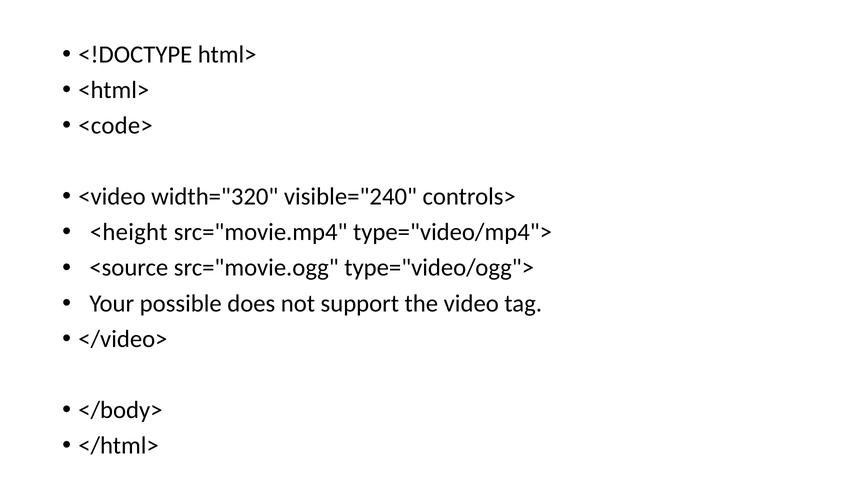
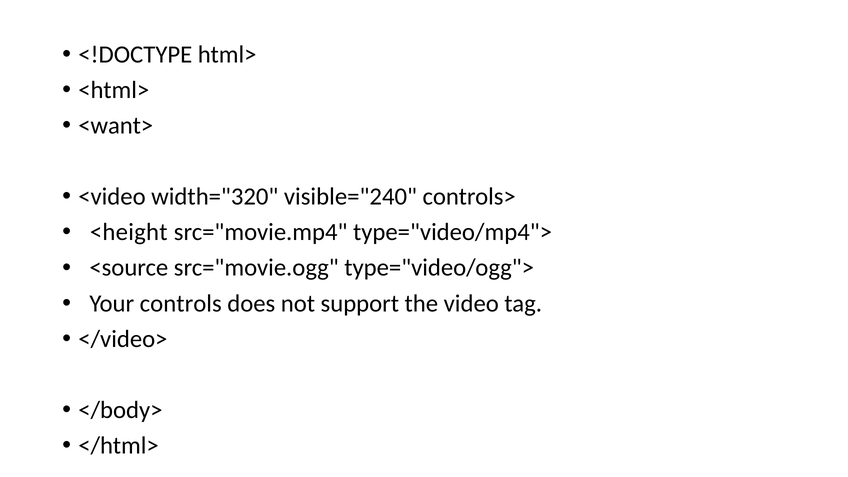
<code>: <code> -> <want> (116, 126)
possible: possible -> controls (181, 303)
